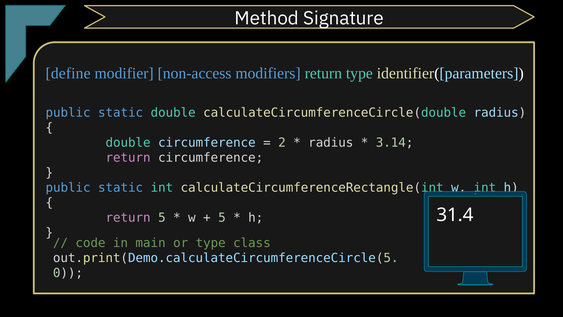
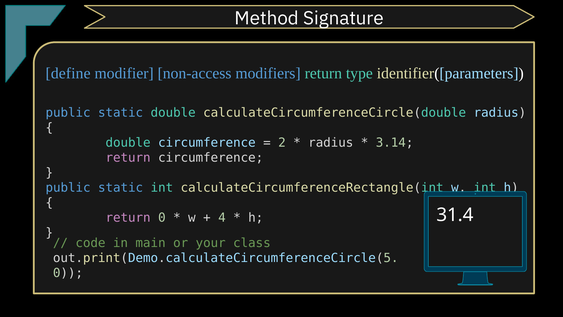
return 5: 5 -> 0 (162, 218)
5: 5 -> 4 (222, 218)
or type: type -> your (211, 243)
